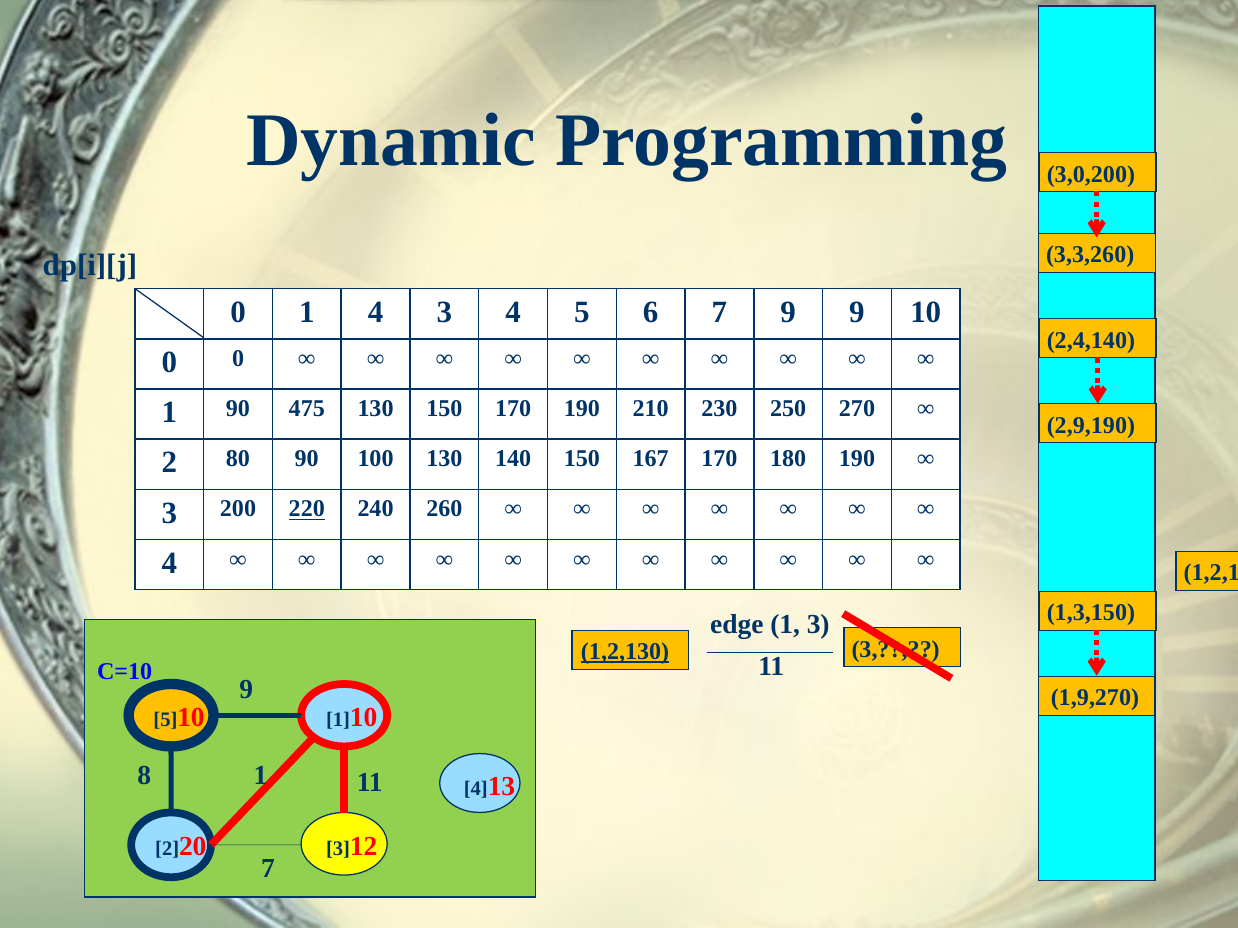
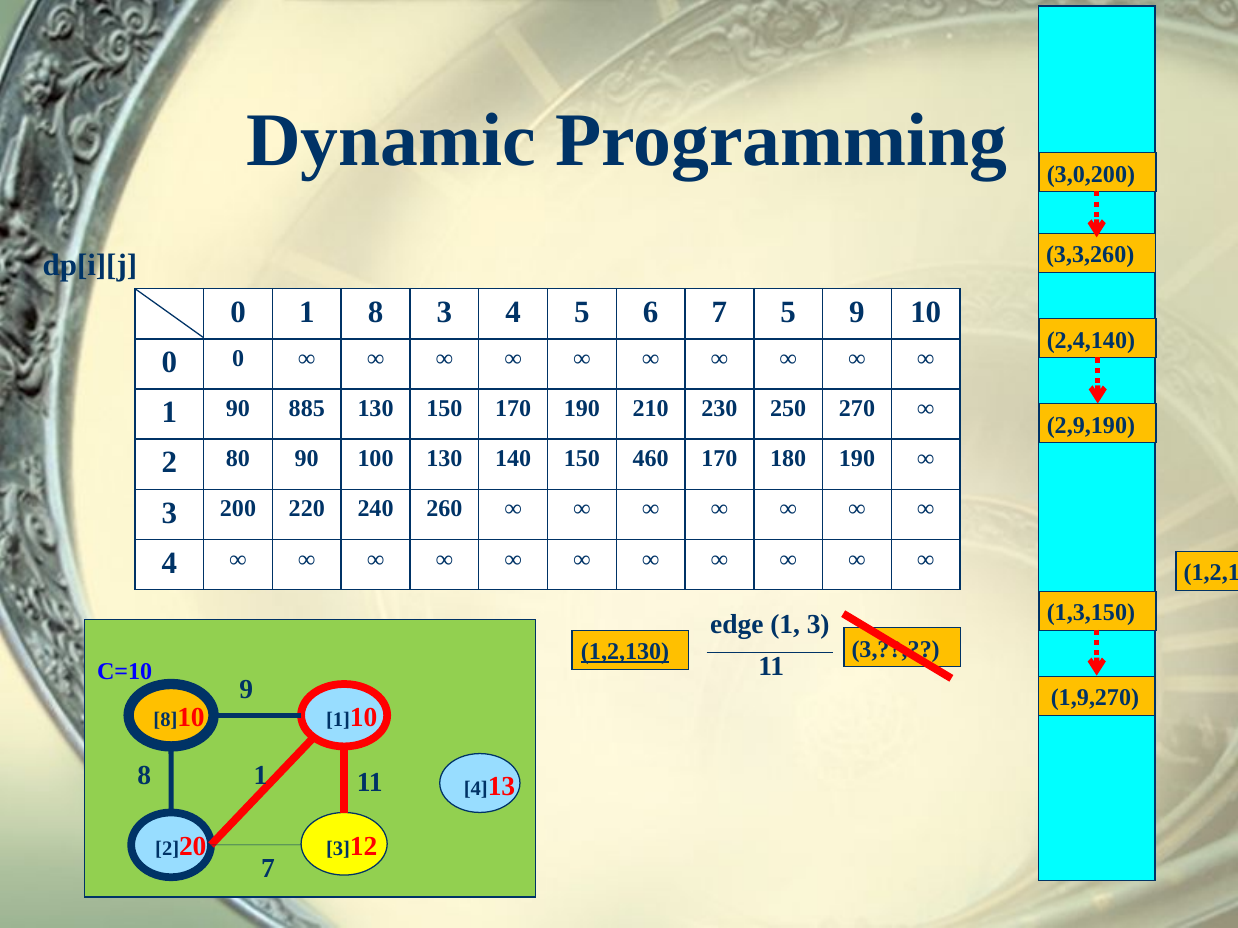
1 4: 4 -> 8 (376, 312)
7 9: 9 -> 5 (788, 312)
475: 475 -> 885 (307, 409)
167: 167 -> 460 (651, 459)
220 underline: present -> none (307, 509)
5: 5 -> 8 (165, 720)
